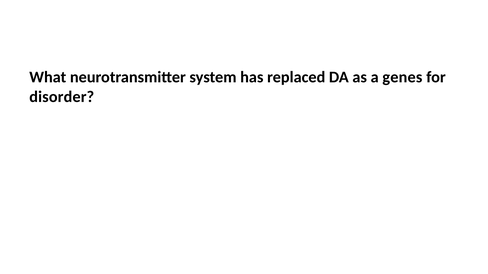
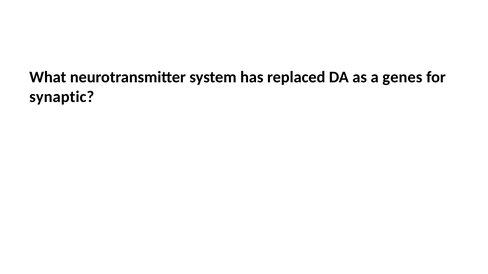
disorder: disorder -> synaptic (62, 97)
